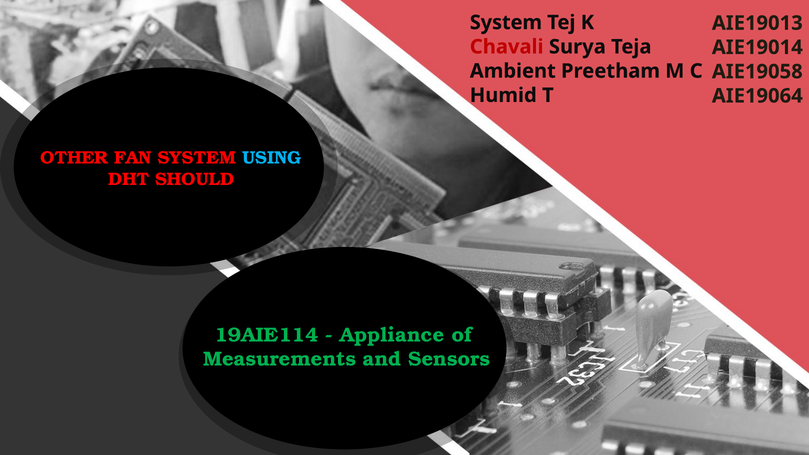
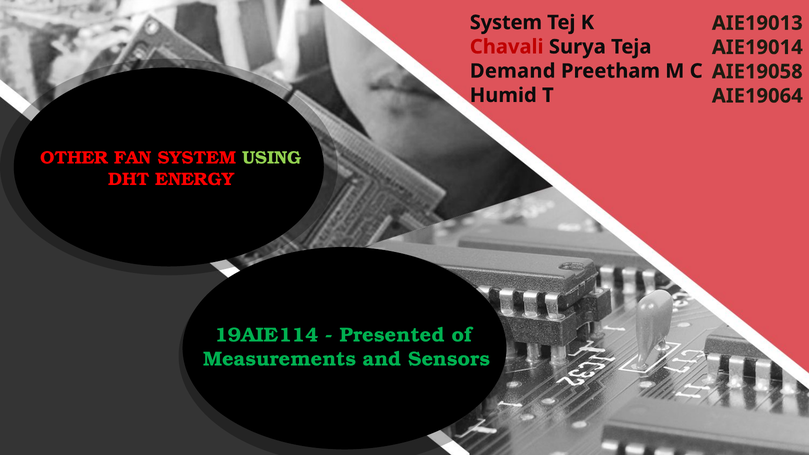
Ambient: Ambient -> Demand (513, 71)
USING colour: light blue -> light green (272, 158)
SHOULD: SHOULD -> ENERGY (195, 179)
Appliance: Appliance -> Presented (392, 335)
